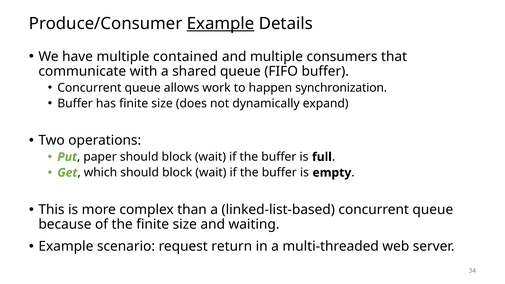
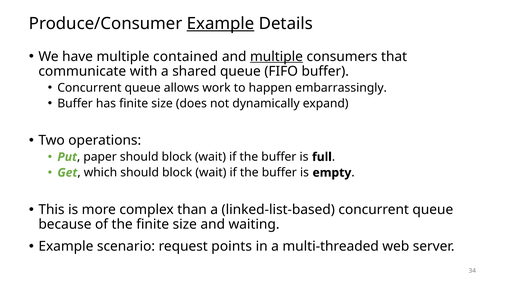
multiple underline: none -> present (276, 57)
synchronization: synchronization -> embarrassingly (341, 88)
return: return -> points (232, 247)
